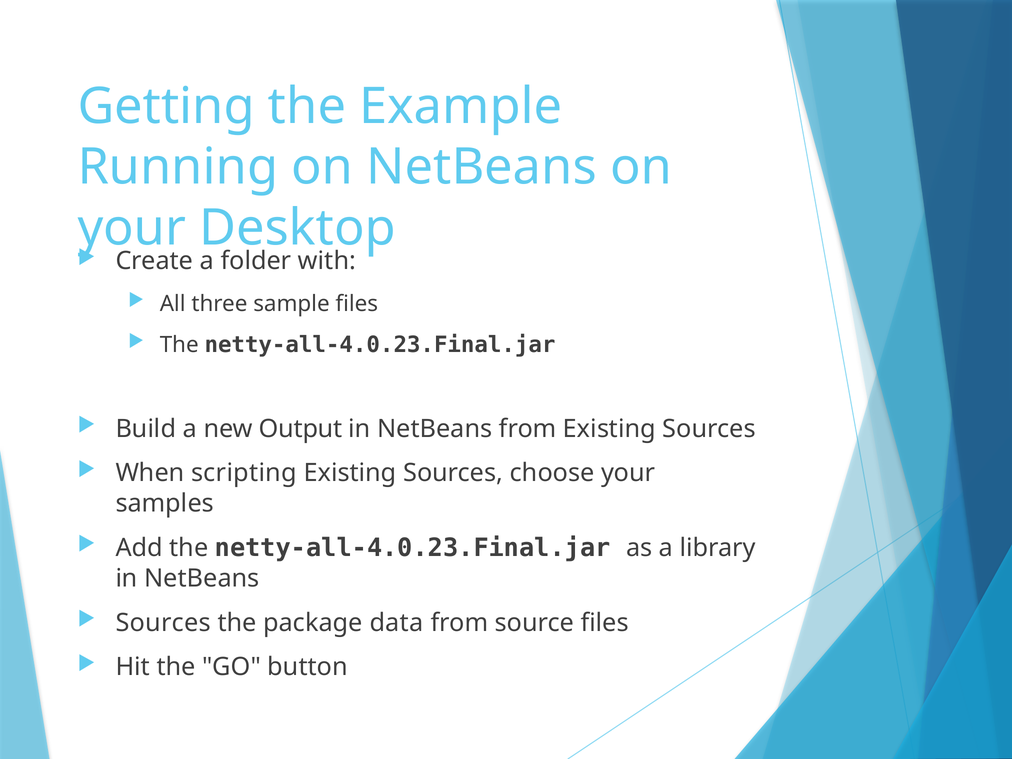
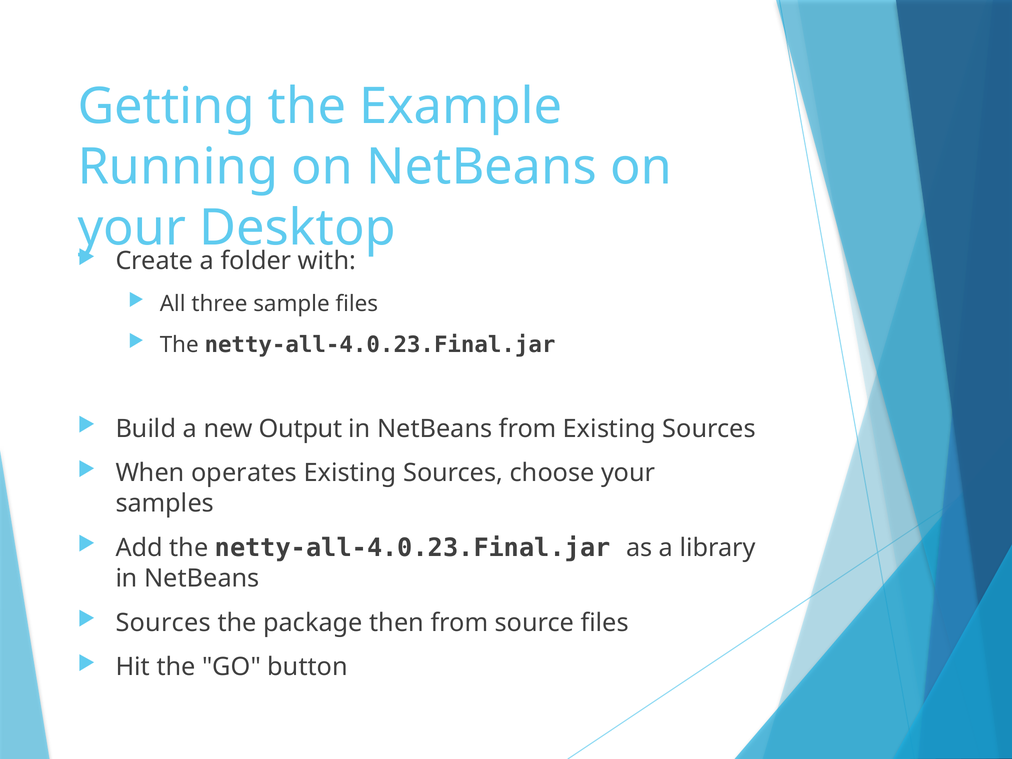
scripting: scripting -> operates (244, 473)
data: data -> then (397, 623)
